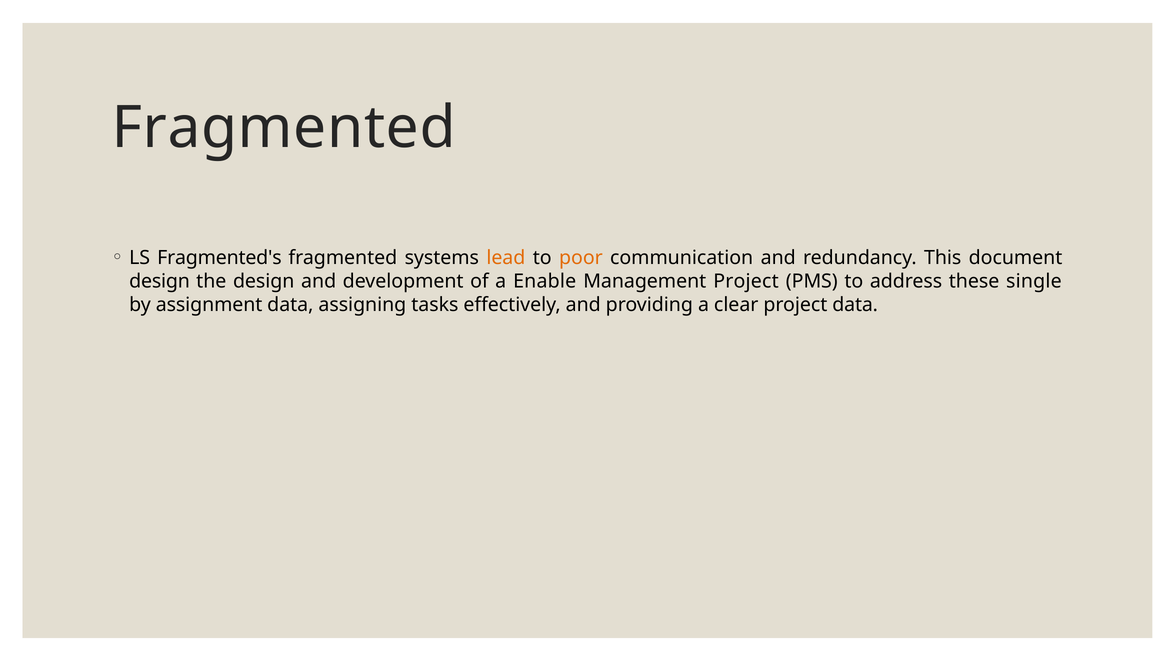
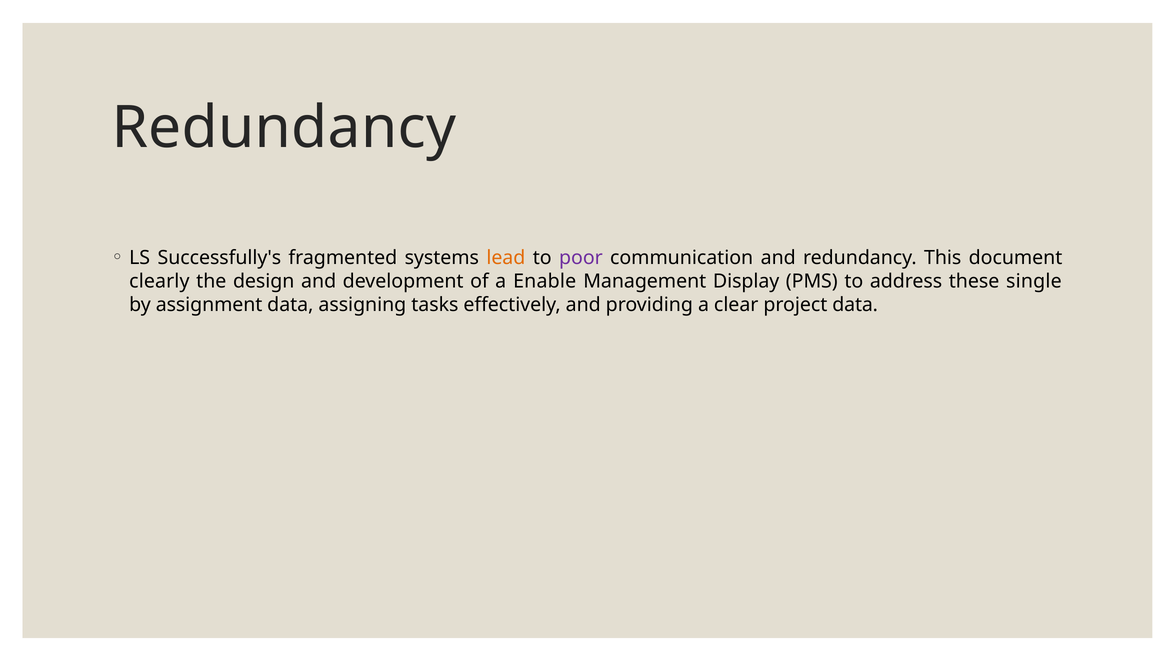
Fragmented: Fragmented -> Redundancy (284, 128)
Fragmented's: Fragmented's -> Successfully's (219, 258)
poor colour: orange -> purple (581, 258)
design: design -> clearly (159, 281)
Management Project: Project -> Display (746, 281)
